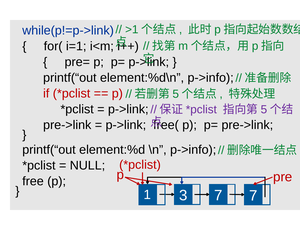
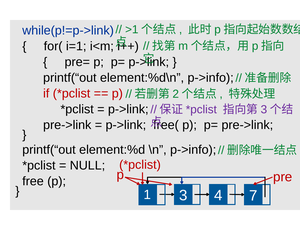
5: 5 -> 2 (176, 94)
5: 5 -> 3 (264, 109)
3 7: 7 -> 4 (218, 195)
